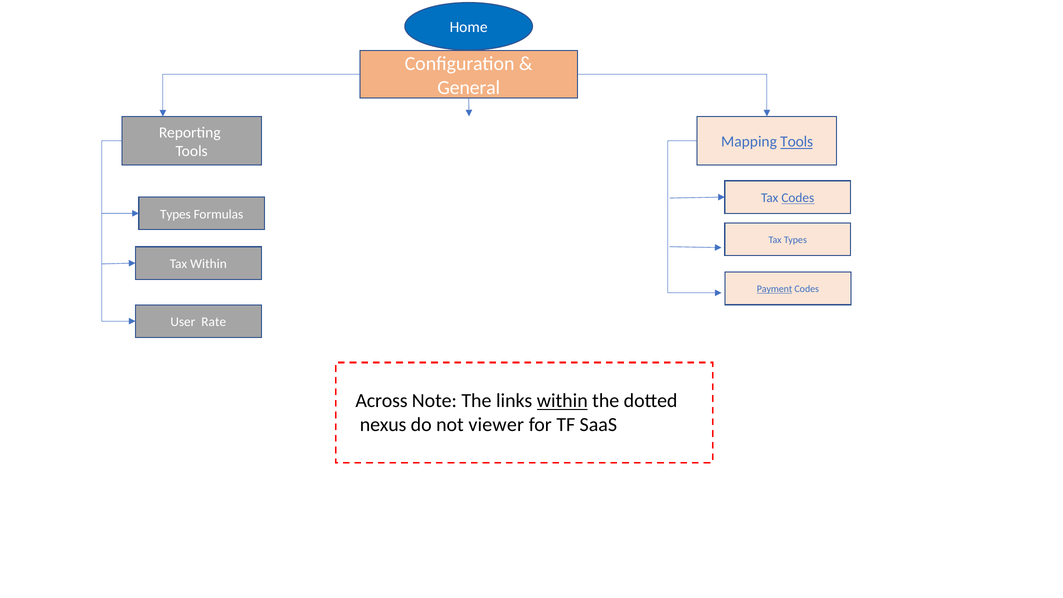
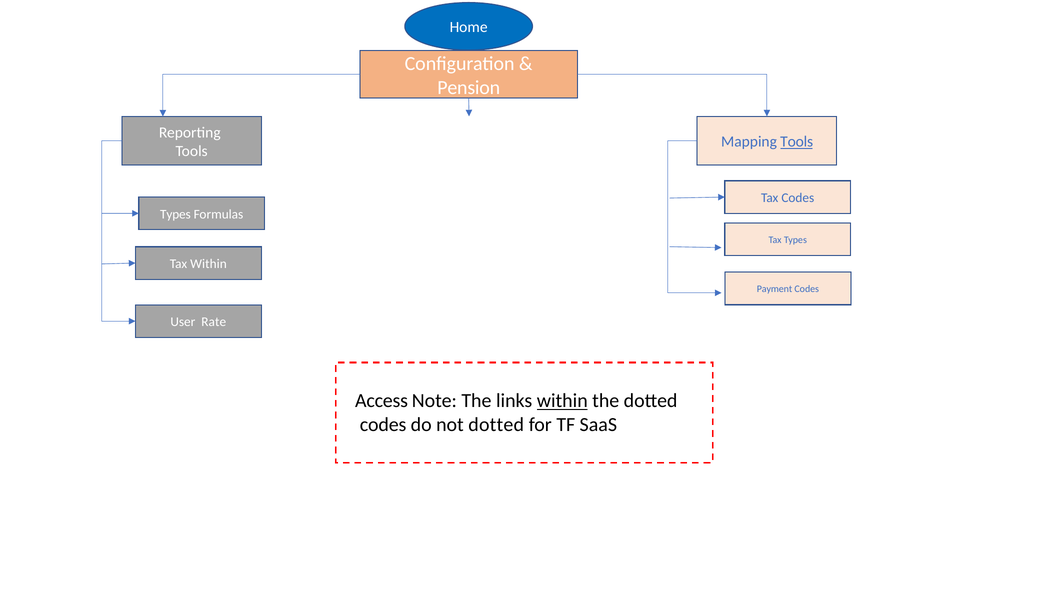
General: General -> Pension (469, 88)
Codes underline: present -> none (798, 198)
Payment underline: present -> none (774, 289)
Across: Across -> Access (382, 401)
nexus: nexus -> codes (383, 425)
not viewer: viewer -> dotted (496, 425)
